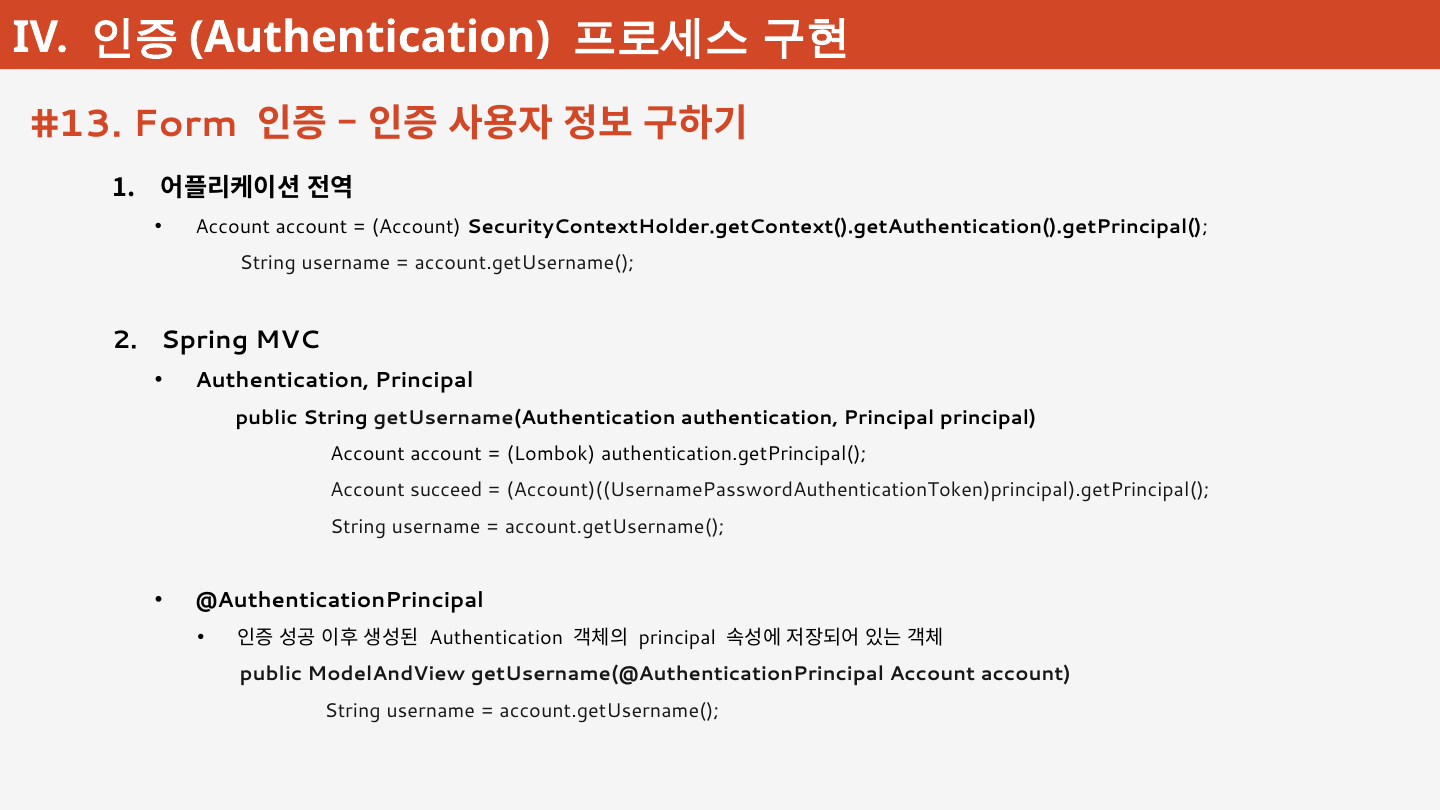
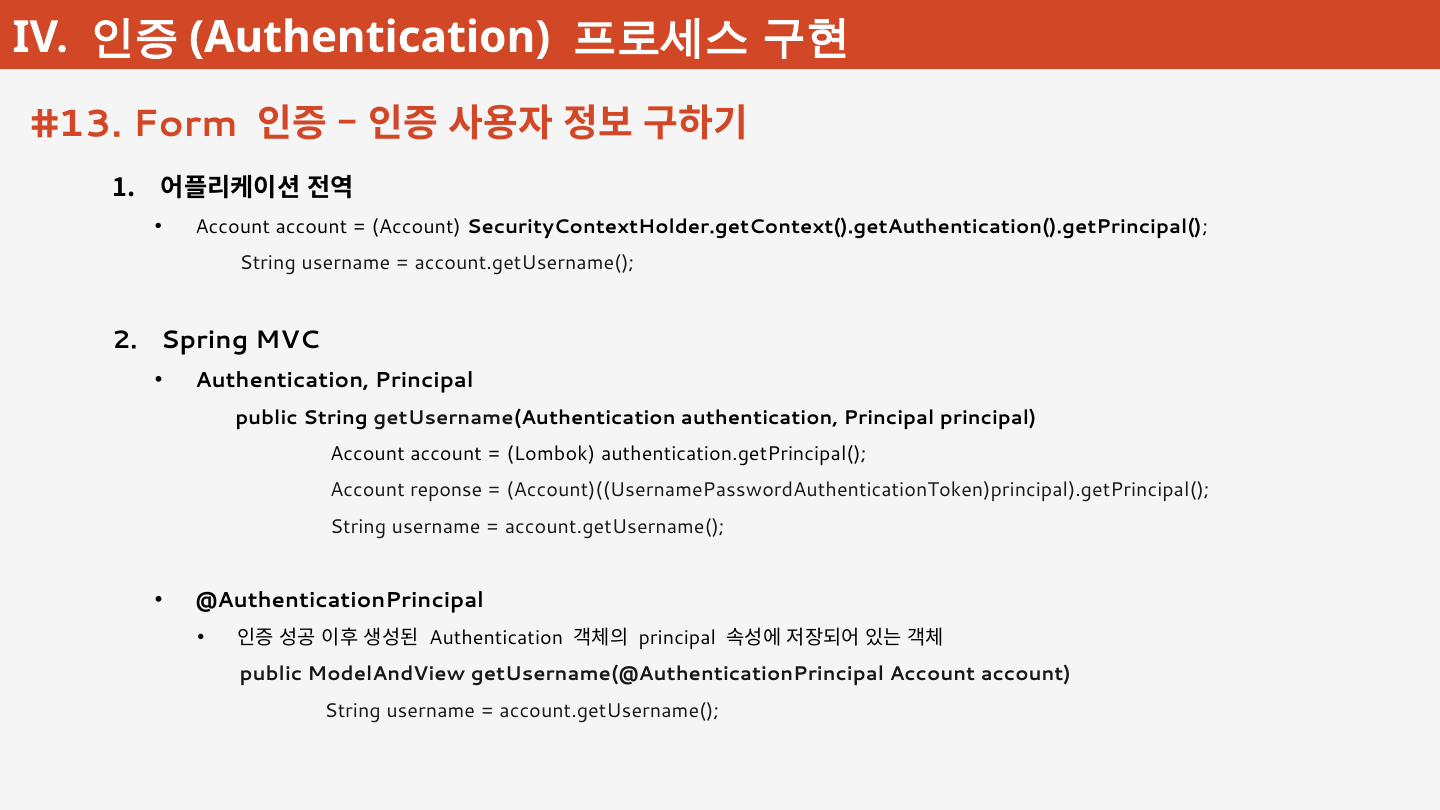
succeed: succeed -> reponse (446, 490)
